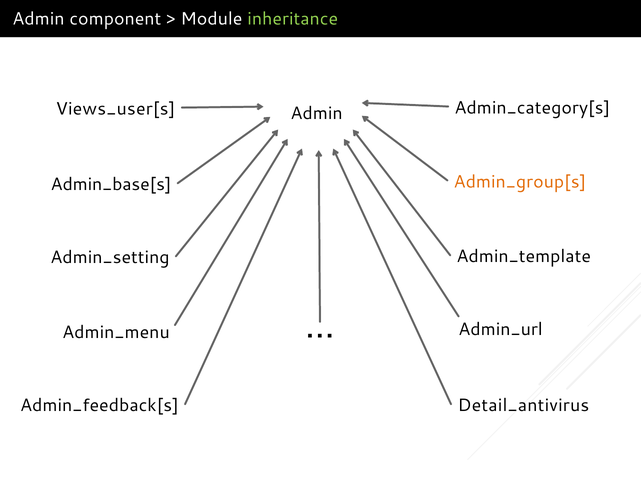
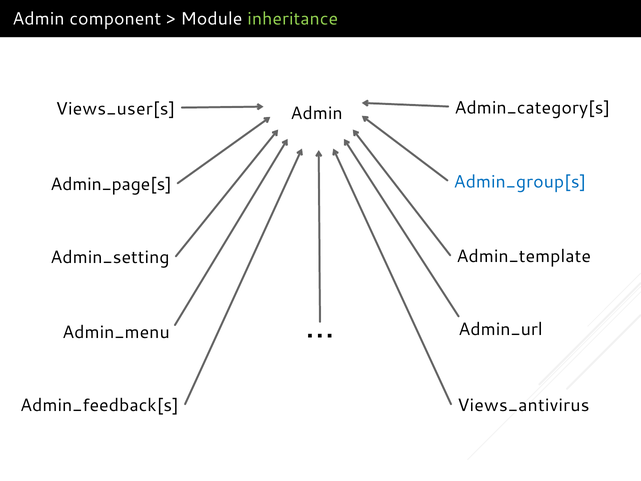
Admin_group[s colour: orange -> blue (520, 182)
Admin_base[s: Admin_base[s -> Admin_page[s (111, 184)
Detail_antivirus: Detail_antivirus -> Views_antivirus (523, 405)
